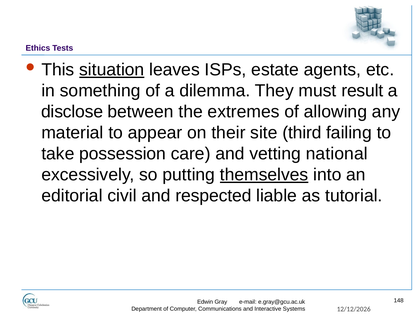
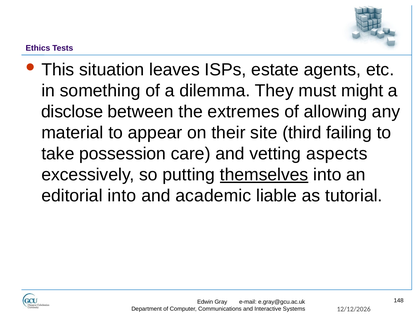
situation underline: present -> none (112, 70)
result: result -> might (362, 91)
national: national -> aspects (337, 154)
editorial civil: civil -> into (122, 196)
respected: respected -> academic (213, 196)
